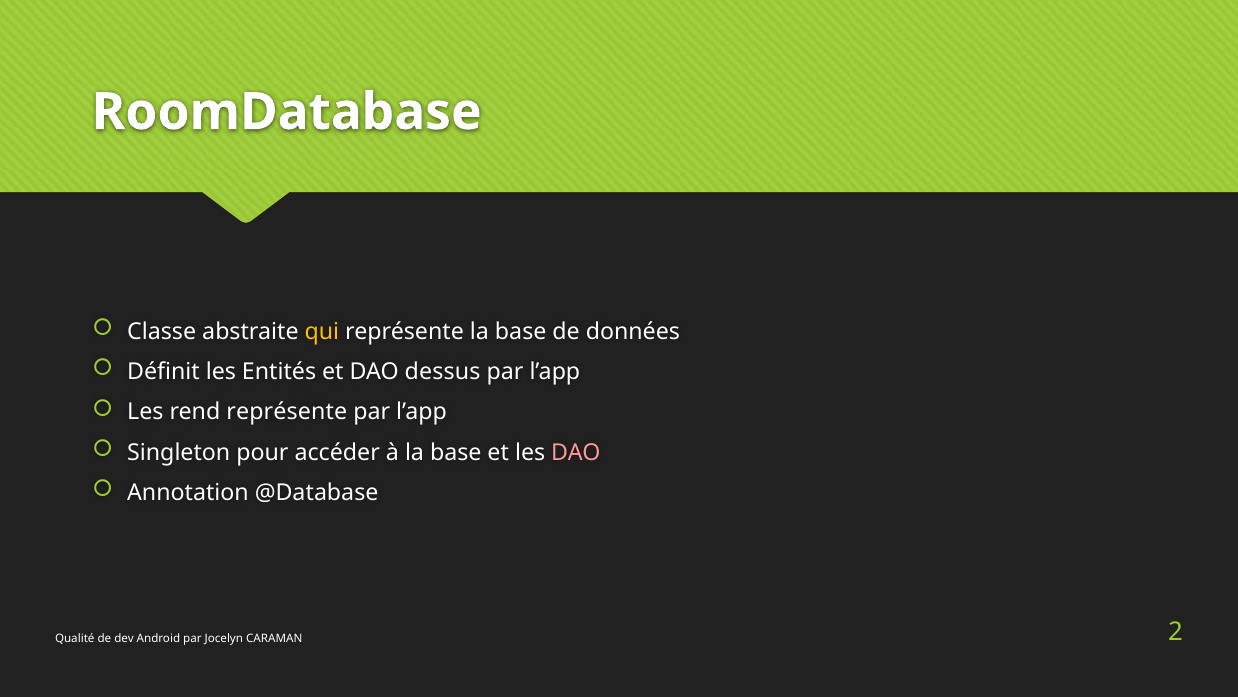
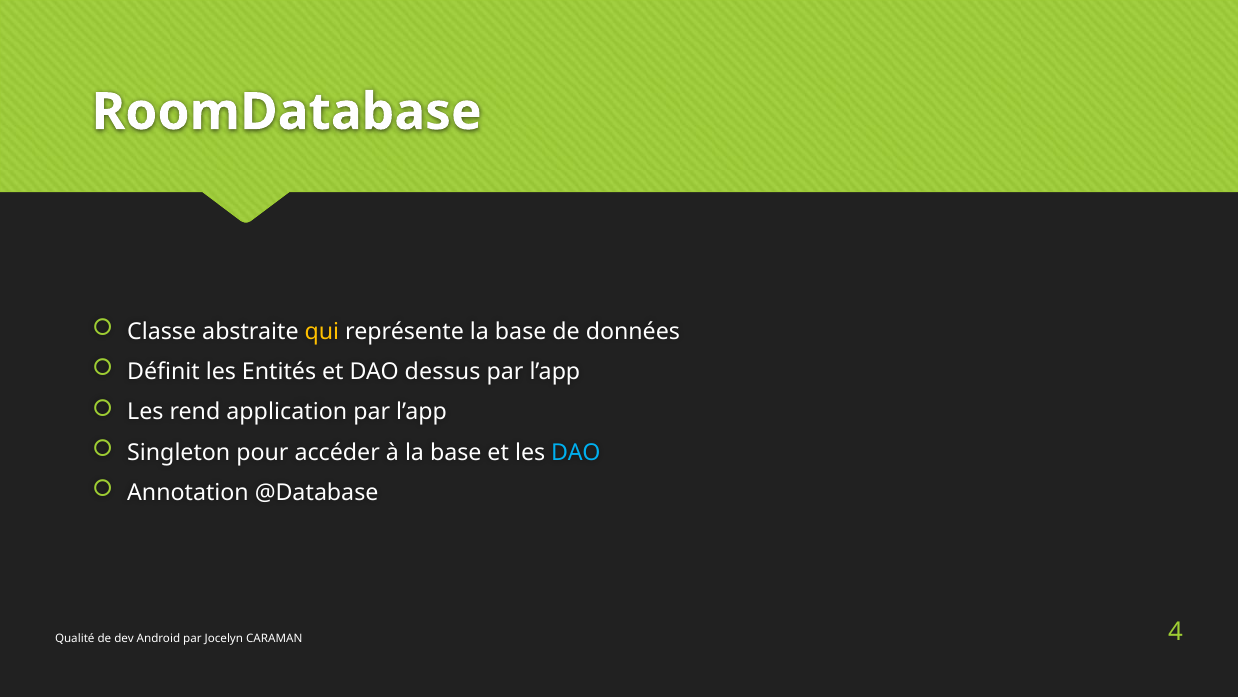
rend représente: représente -> application (287, 412)
DAO colour: pink -> light blue (576, 452)
2: 2 -> 4 (1176, 631)
